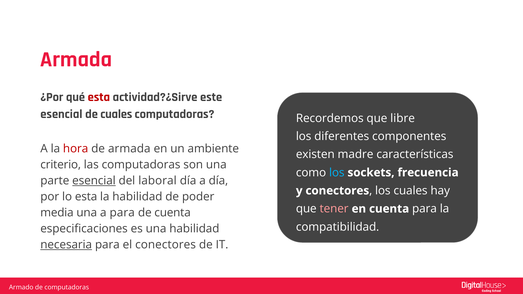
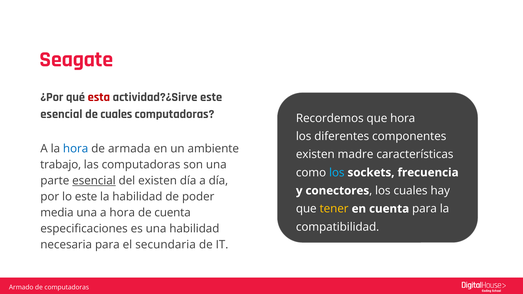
Armada: Armada -> Seagate (76, 60)
que libre: libre -> hora (403, 118)
hora colour: red -> blue (76, 149)
criterio: criterio -> trabajo (61, 165)
del laboral: laboral -> existen (158, 181)
lo esta: esta -> este (86, 197)
tener colour: pink -> yellow (334, 209)
a para: para -> hora (122, 213)
necesaria underline: present -> none (66, 245)
el conectores: conectores -> secundaria (166, 245)
